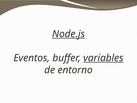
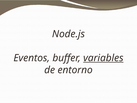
Node.js underline: present -> none (68, 34)
